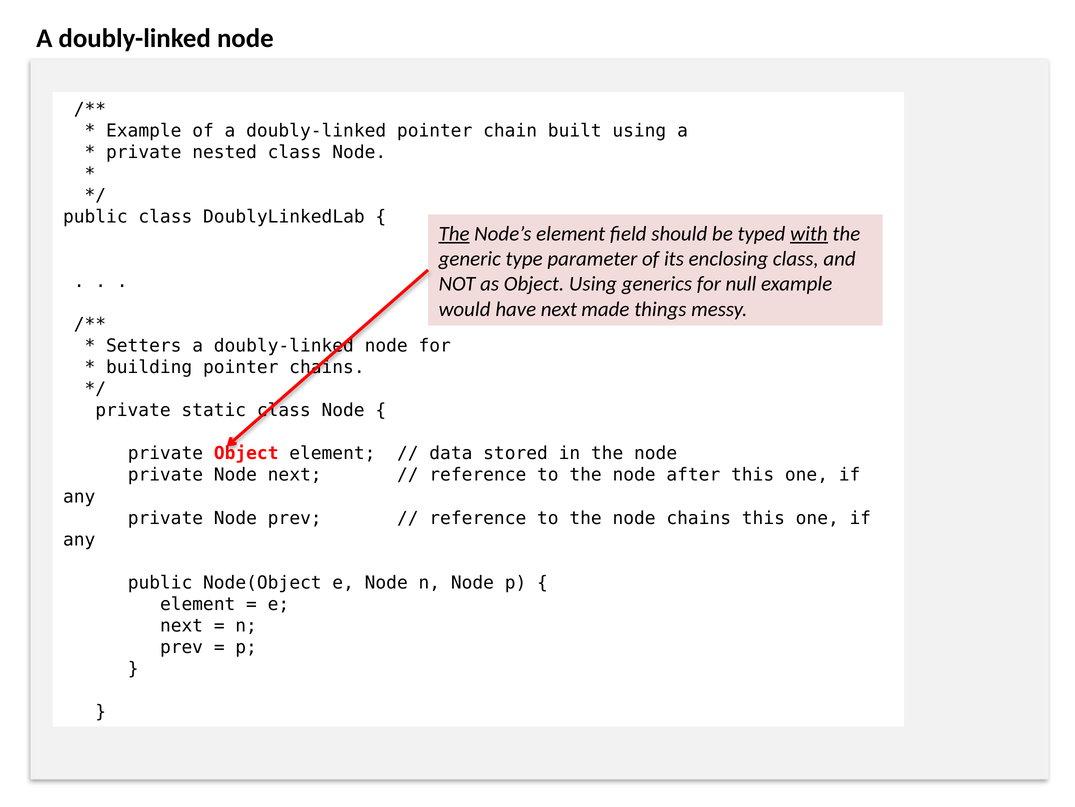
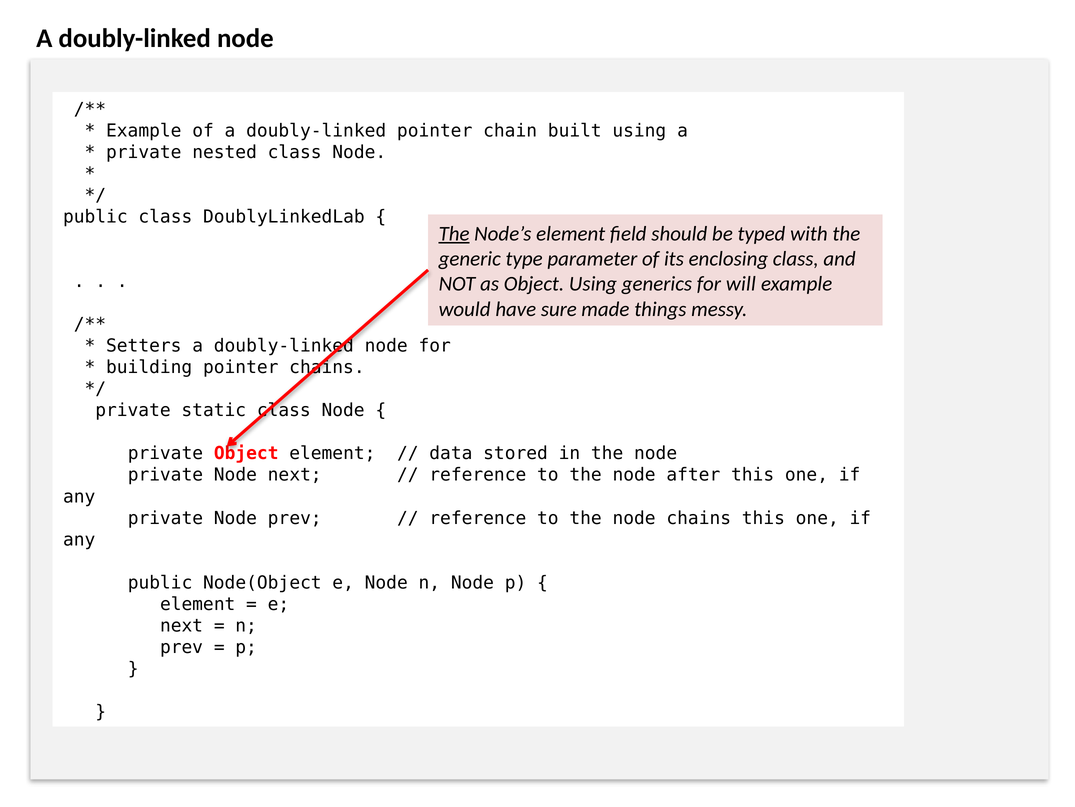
with underline: present -> none (809, 234)
null: null -> will (741, 284)
have next: next -> sure (559, 309)
